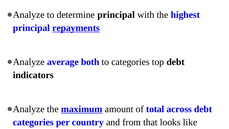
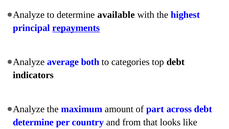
determine principal: principal -> available (116, 15)
maximum underline: present -> none (82, 109)
total: total -> part (155, 109)
categories: categories -> determine (33, 122)
